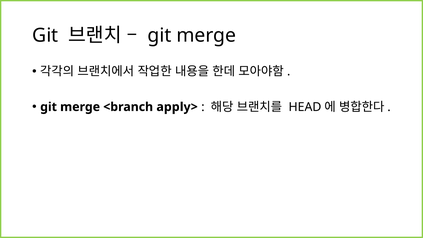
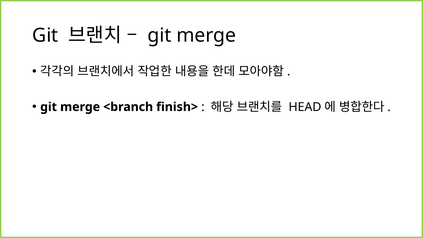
apply>: apply> -> finish> (177, 107)
